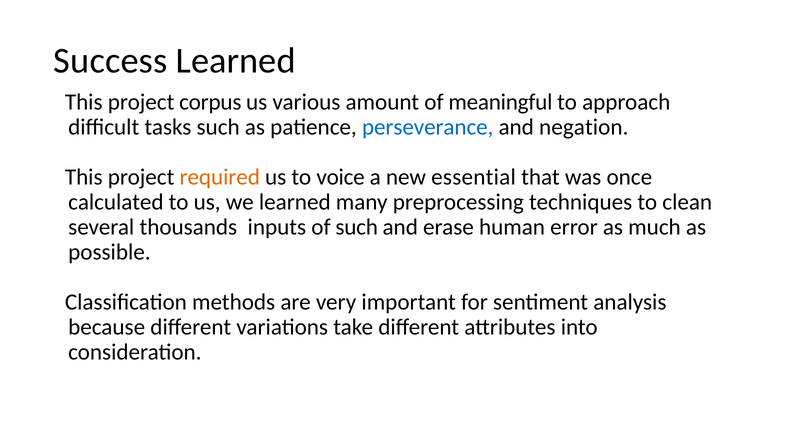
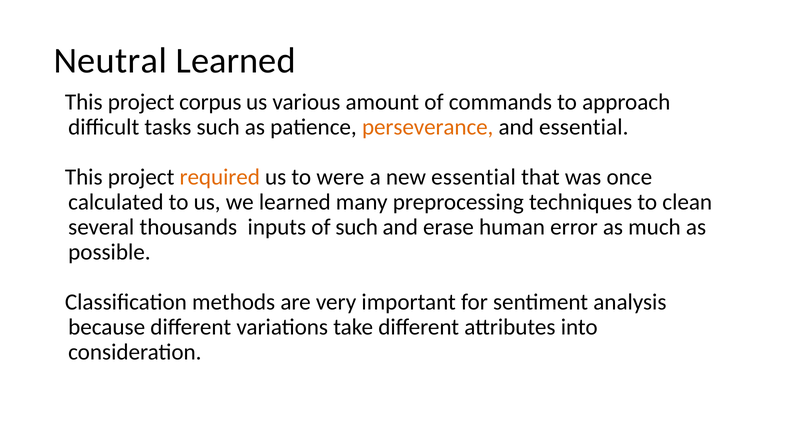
Success: Success -> Neutral (110, 61)
meaningful: meaningful -> commands (500, 102)
perseverance colour: blue -> orange (428, 127)
and negation: negation -> essential (584, 127)
voice: voice -> were (340, 177)
